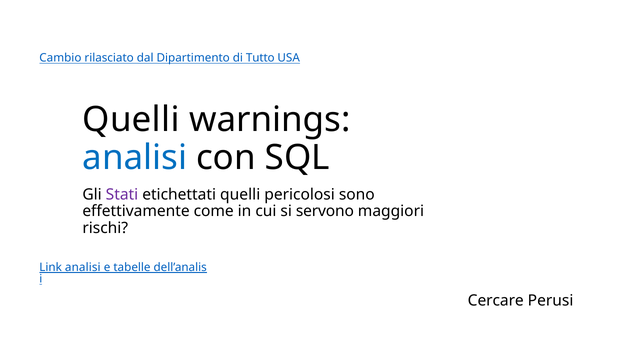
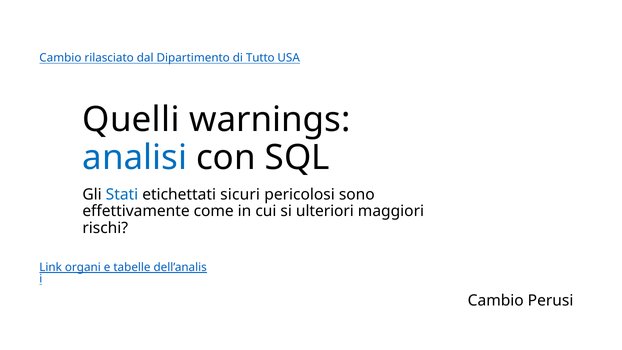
Stati colour: purple -> blue (122, 194)
etichettati quelli: quelli -> sicuri (240, 194)
servono: servono -> ulteriori (325, 211)
Link analisi: analisi -> organi (83, 267)
Cercare: Cercare -> Cambio (496, 301)
